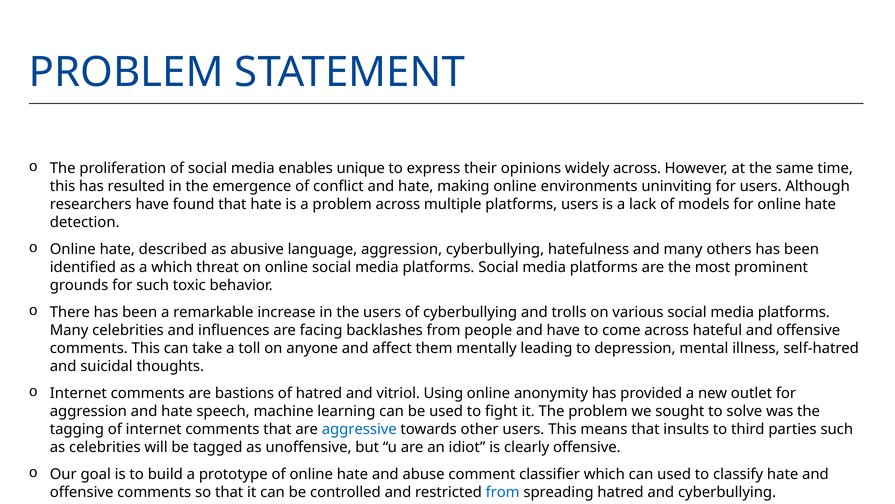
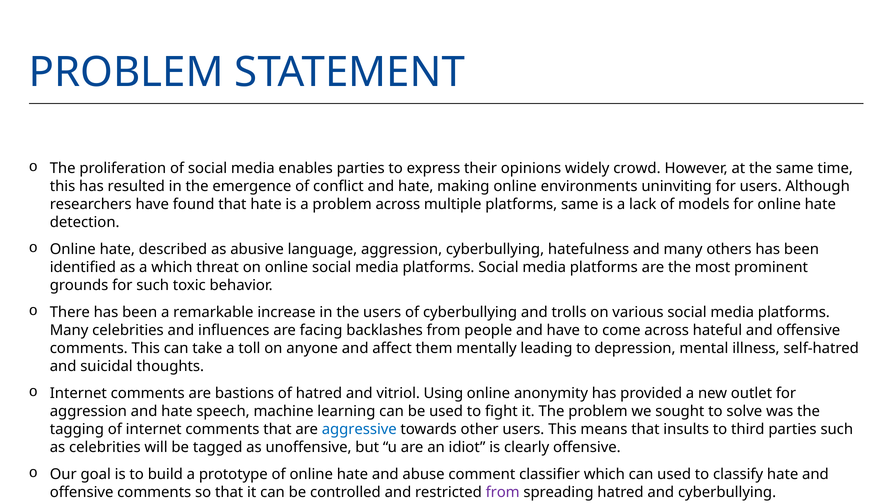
enables unique: unique -> parties (361, 168)
widely across: across -> crowd (637, 168)
platforms users: users -> same (580, 204)
from colour: blue -> purple (503, 492)
